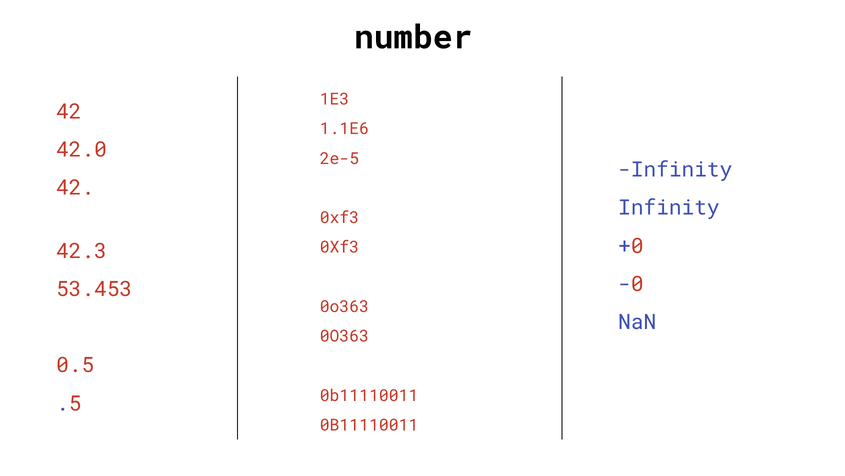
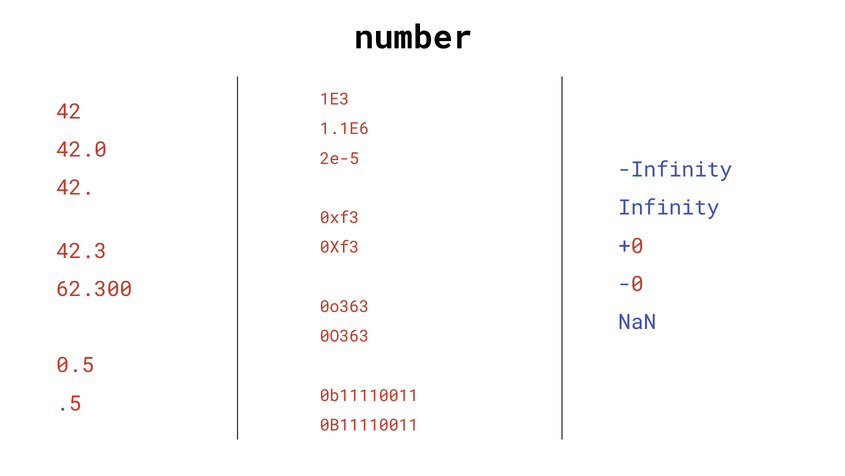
53.453: 53.453 -> 62.300 (94, 289)
